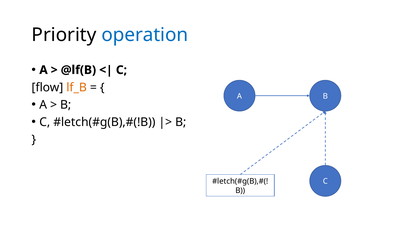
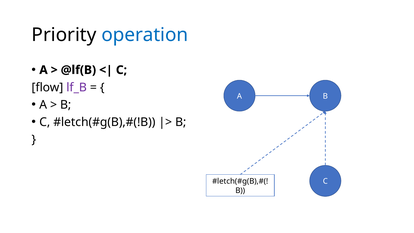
lf_B colour: orange -> purple (77, 87)
